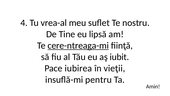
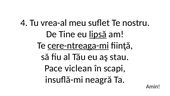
lipsă underline: none -> present (98, 34)
iubit: iubit -> stau (119, 57)
iubirea: iubirea -> viclean (78, 68)
vieţii: vieţii -> scapi (115, 68)
pentru: pentru -> neagră (99, 79)
